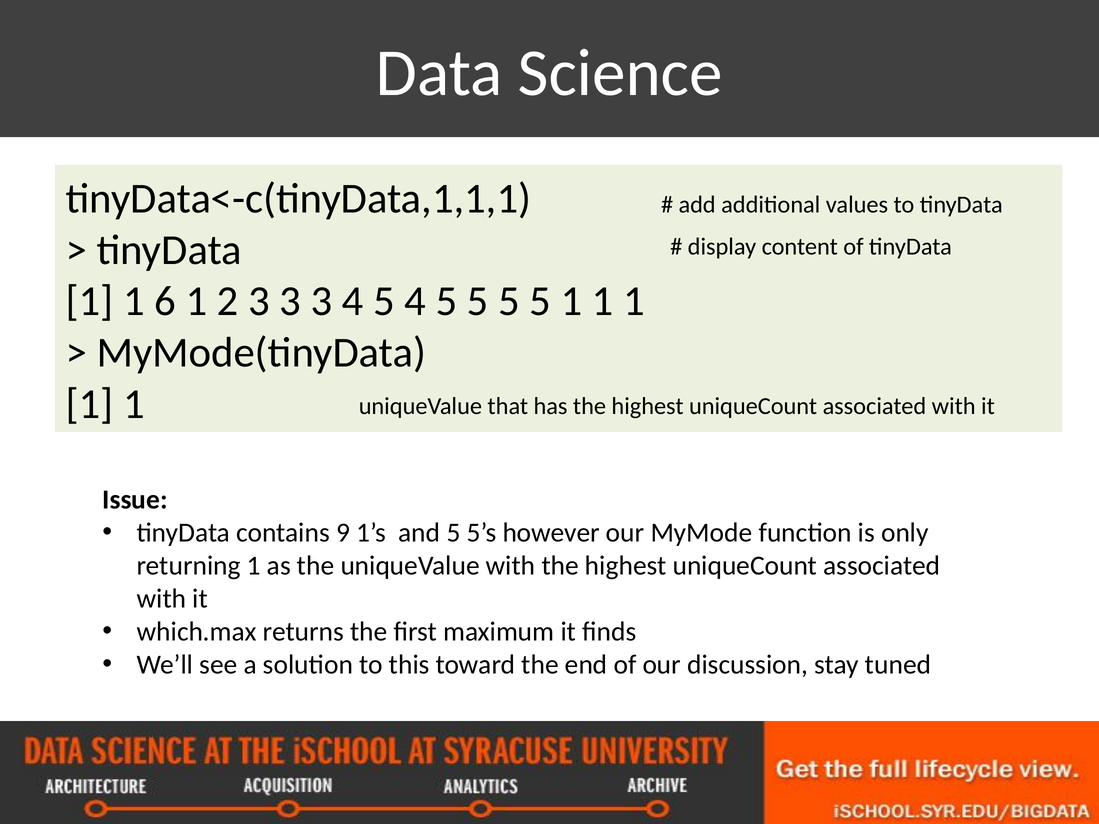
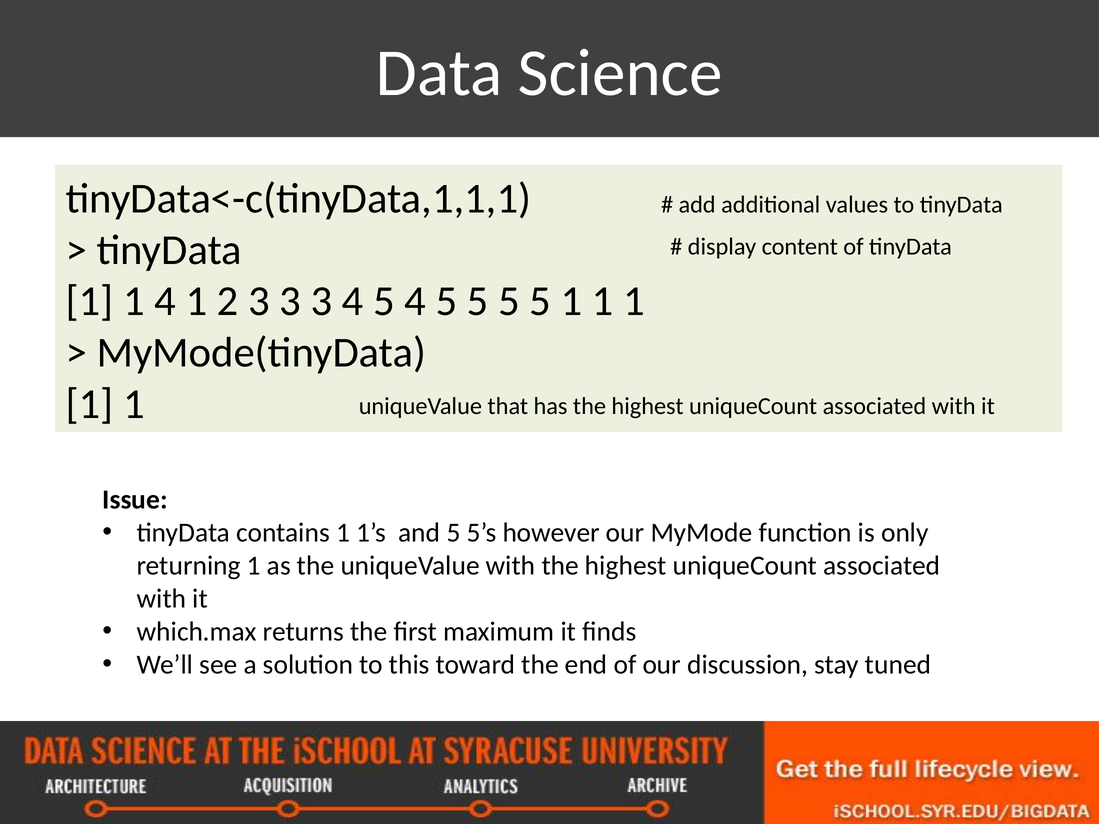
1 6: 6 -> 4 (165, 301)
contains 9: 9 -> 1 (343, 533)
